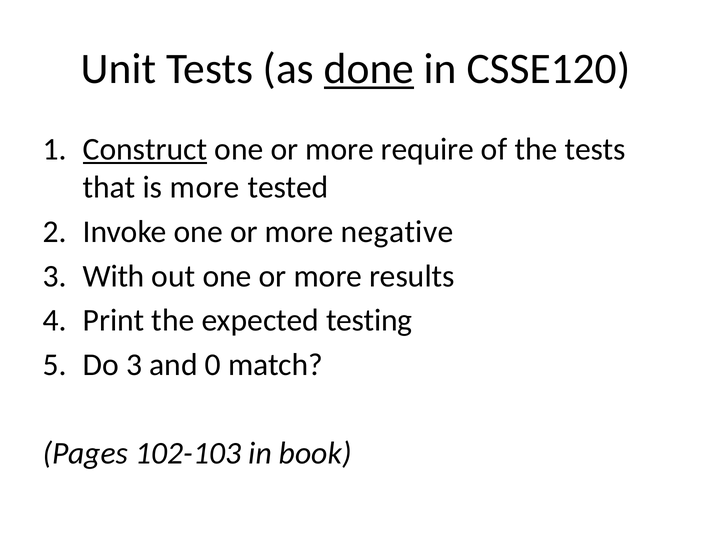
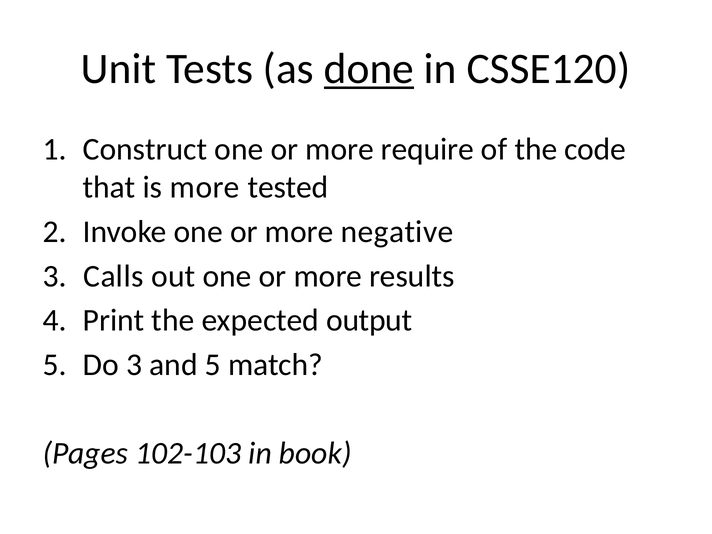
Construct underline: present -> none (145, 149)
the tests: tests -> code (595, 149)
With: With -> Calls (113, 276)
testing: testing -> output (369, 320)
and 0: 0 -> 5 (213, 365)
